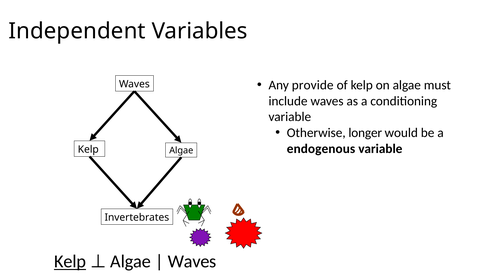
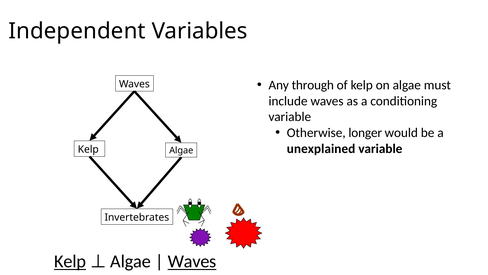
provide: provide -> through (313, 85)
endogenous: endogenous -> unexplained (321, 148)
Waves underline: none -> present (192, 261)
